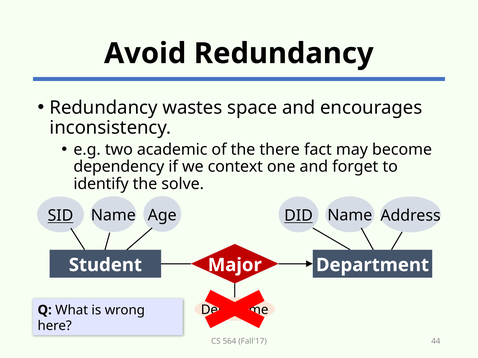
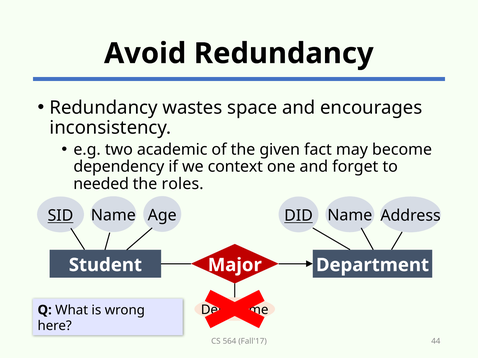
there: there -> given (280, 150)
identify: identify -> needed (101, 184)
solve: solve -> roles (183, 184)
